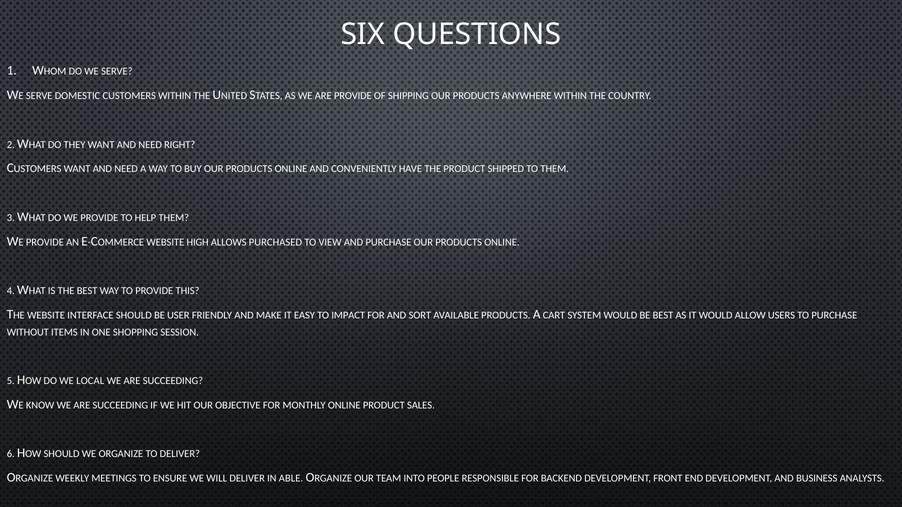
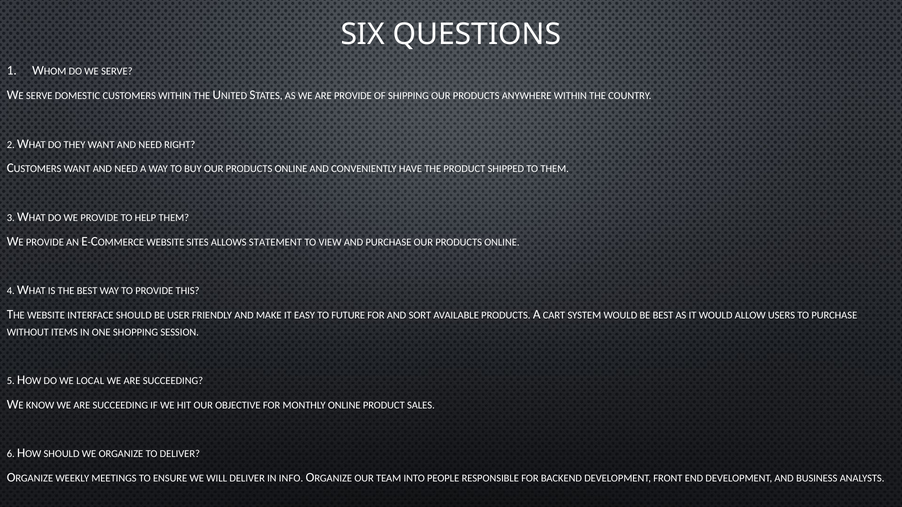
HIGH: HIGH -> SITES (198, 242)
PURCHASED: PURCHASED -> STATEMENT (275, 242)
IMPACT: IMPACT -> FUTURE (348, 315)
ABLE: ABLE -> INFO (291, 479)
